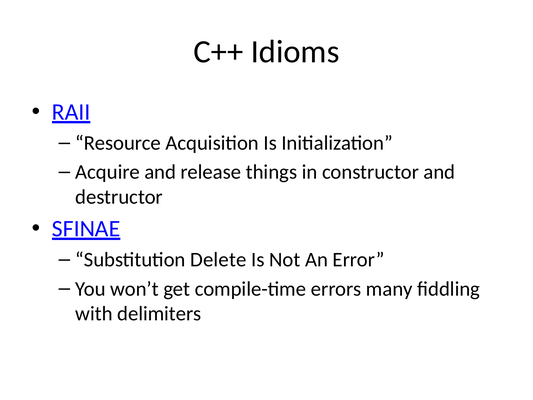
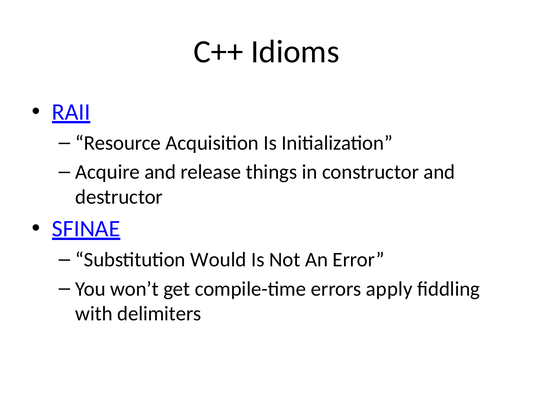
Delete: Delete -> Would (218, 260)
many: many -> apply (389, 289)
